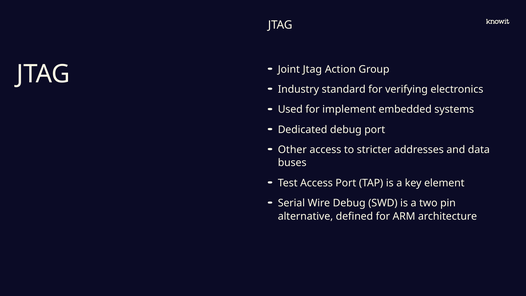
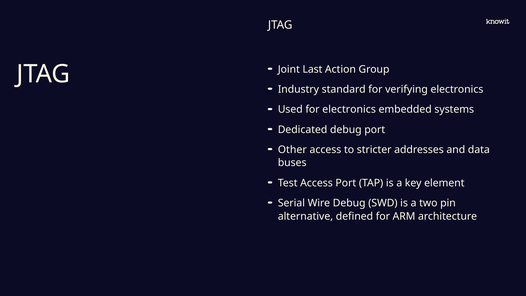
Joint Jtag: Jtag -> Last (312, 69)
for implement: implement -> electronics (349, 109)
